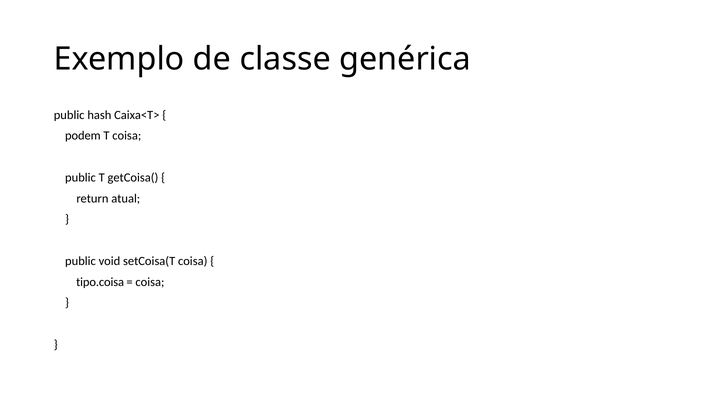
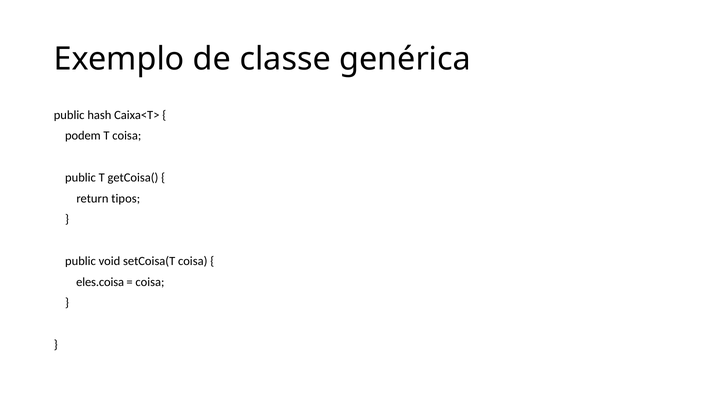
atual: atual -> tipos (126, 198)
tipo.coisa: tipo.coisa -> eles.coisa (100, 282)
